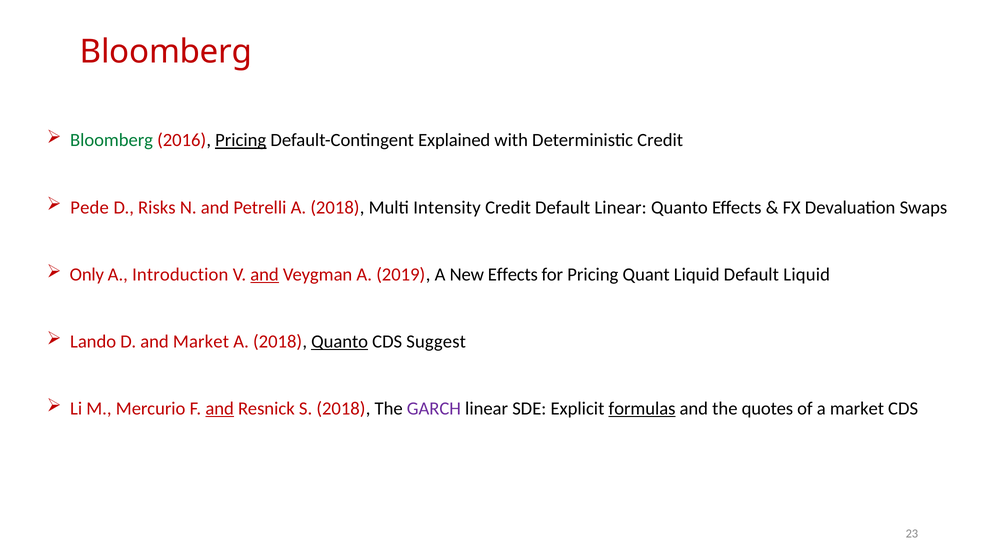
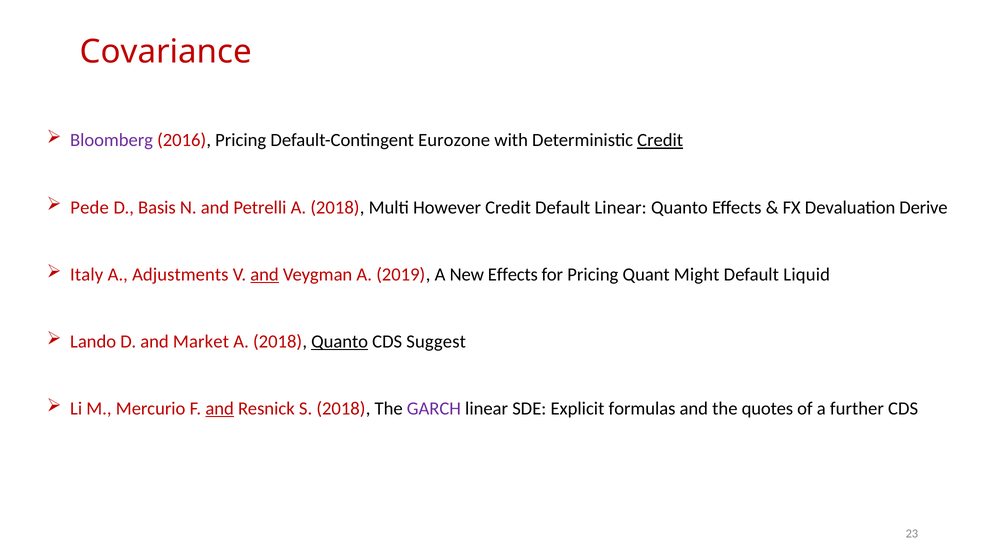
Bloomberg: Bloomberg -> Covariance (166, 52)
Bloomberg colour: green -> purple (112, 140)
Pricing underline: present -> none (241, 140)
Explained: Explained -> Eurozone (454, 140)
Credit underline: none -> present (660, 140)
Risks: Risks -> Basis (157, 207)
Intensity: Intensity -> However (447, 207)
Swaps: Swaps -> Derive (923, 207)
Only: Only -> Italy (87, 274)
Introduction: Introduction -> Adjustments (180, 274)
Quant Liquid: Liquid -> Might (697, 274)
formulas underline: present -> none (642, 409)
a market: market -> further (857, 409)
